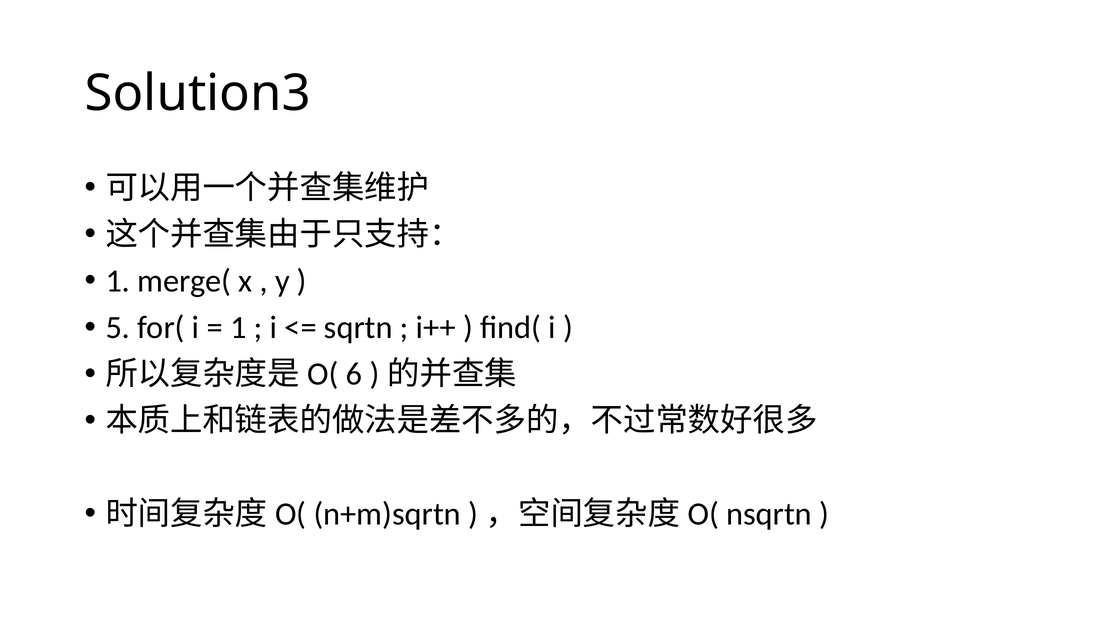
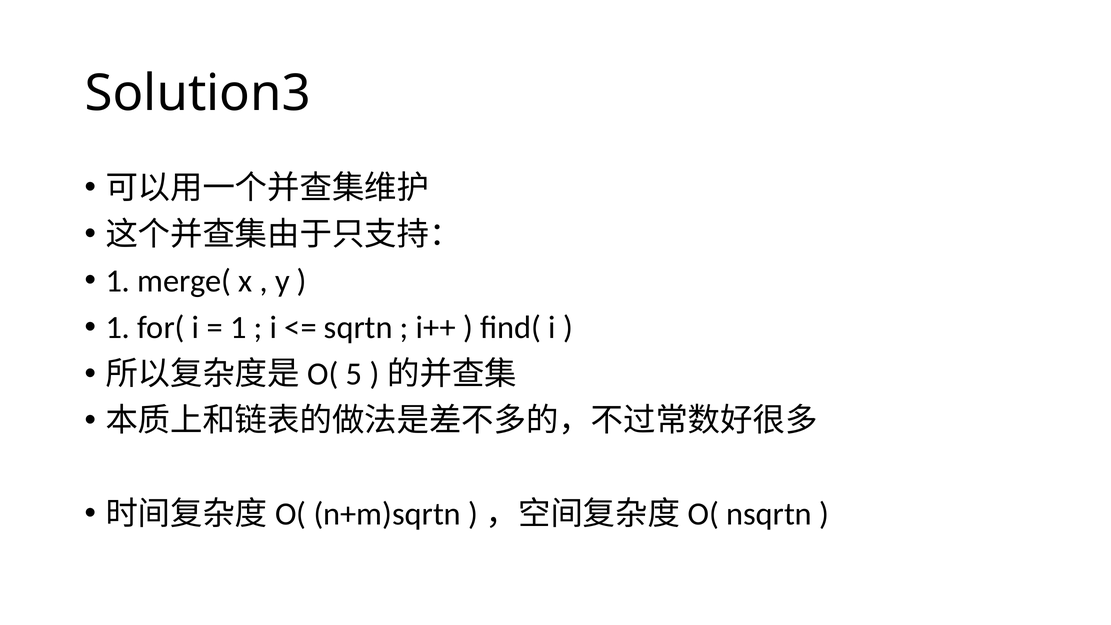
5: 5 -> 1 (118, 328)
6: 6 -> 5 (354, 374)
